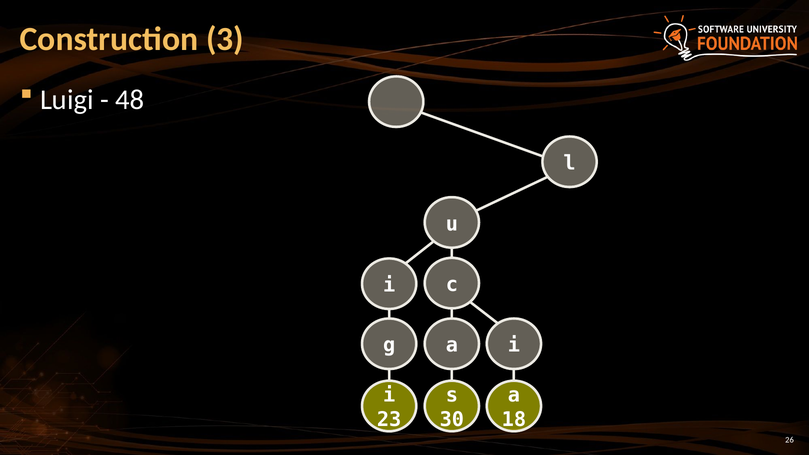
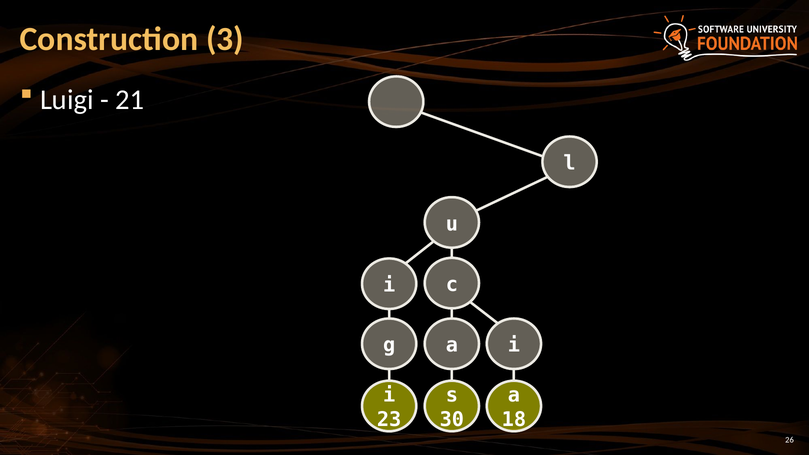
48: 48 -> 21 (130, 100)
